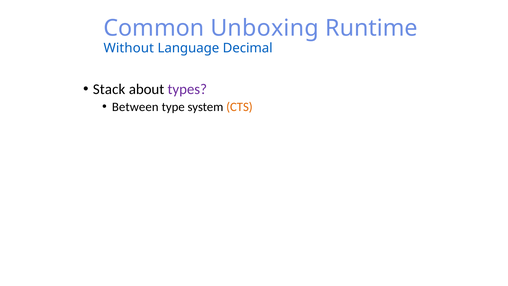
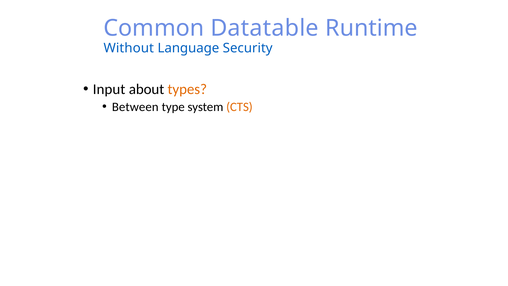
Unboxing: Unboxing -> Datatable (265, 28)
Decimal: Decimal -> Security (248, 48)
Stack: Stack -> Input (109, 89)
types colour: purple -> orange (187, 89)
